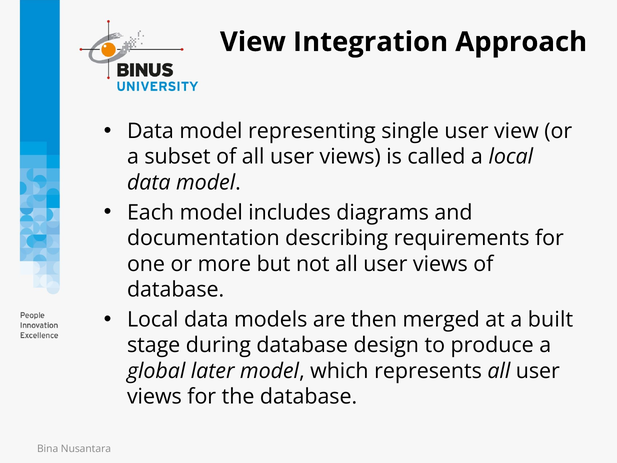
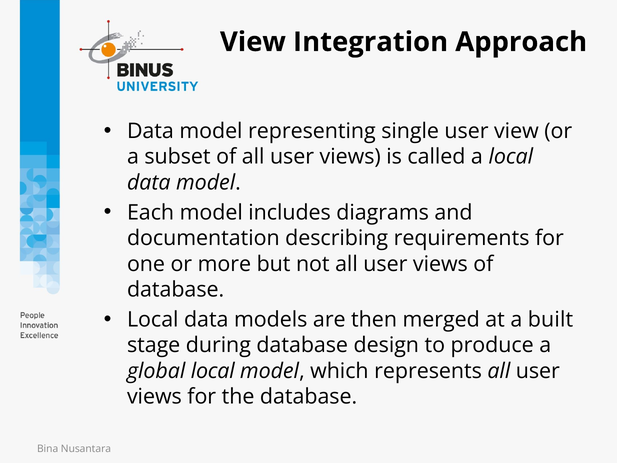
global later: later -> local (213, 371)
